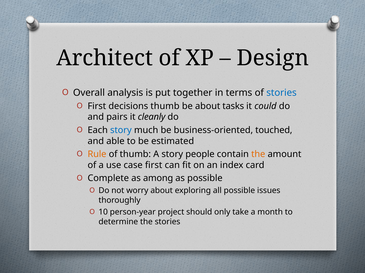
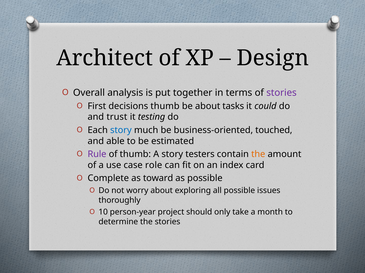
stories colour: blue -> purple (281, 93)
pairs: pairs -> trust (117, 117)
cleanly: cleanly -> testing (152, 117)
Rule colour: orange -> purple (97, 155)
people: people -> testers (200, 155)
case first: first -> role (154, 166)
among: among -> toward (158, 179)
